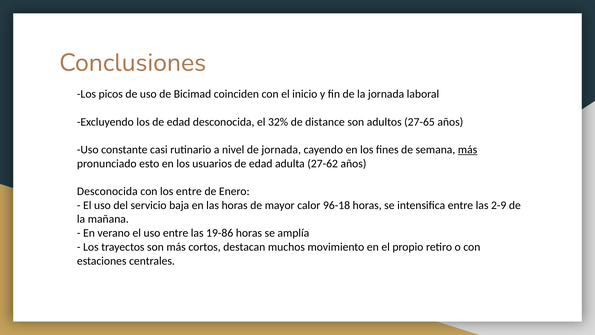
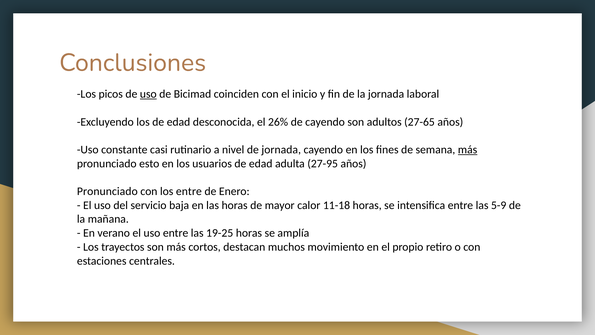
uso underline: none -> present (148, 94)
32%: 32% -> 26% (278, 122)
de distance: distance -> cayendo (325, 122)
27-62: 27-62 -> 27-95 (323, 163)
Desconocida: Desconocida -> Pronunciado (107, 191)
96-18: 96-18 -> 11-18 (337, 205)
2-9: 2-9 -> 5-9 (499, 205)
19-86: 19-86 -> 19-25 (220, 233)
